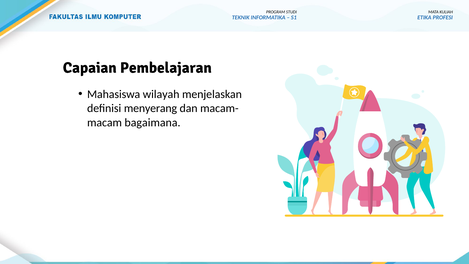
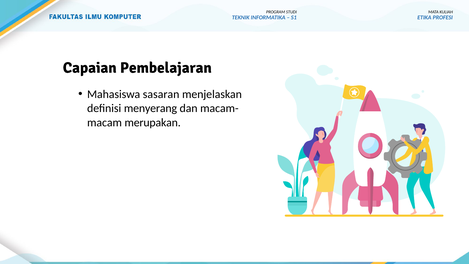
wilayah: wilayah -> sasaran (161, 94)
bagaimana: bagaimana -> merupakan (153, 122)
